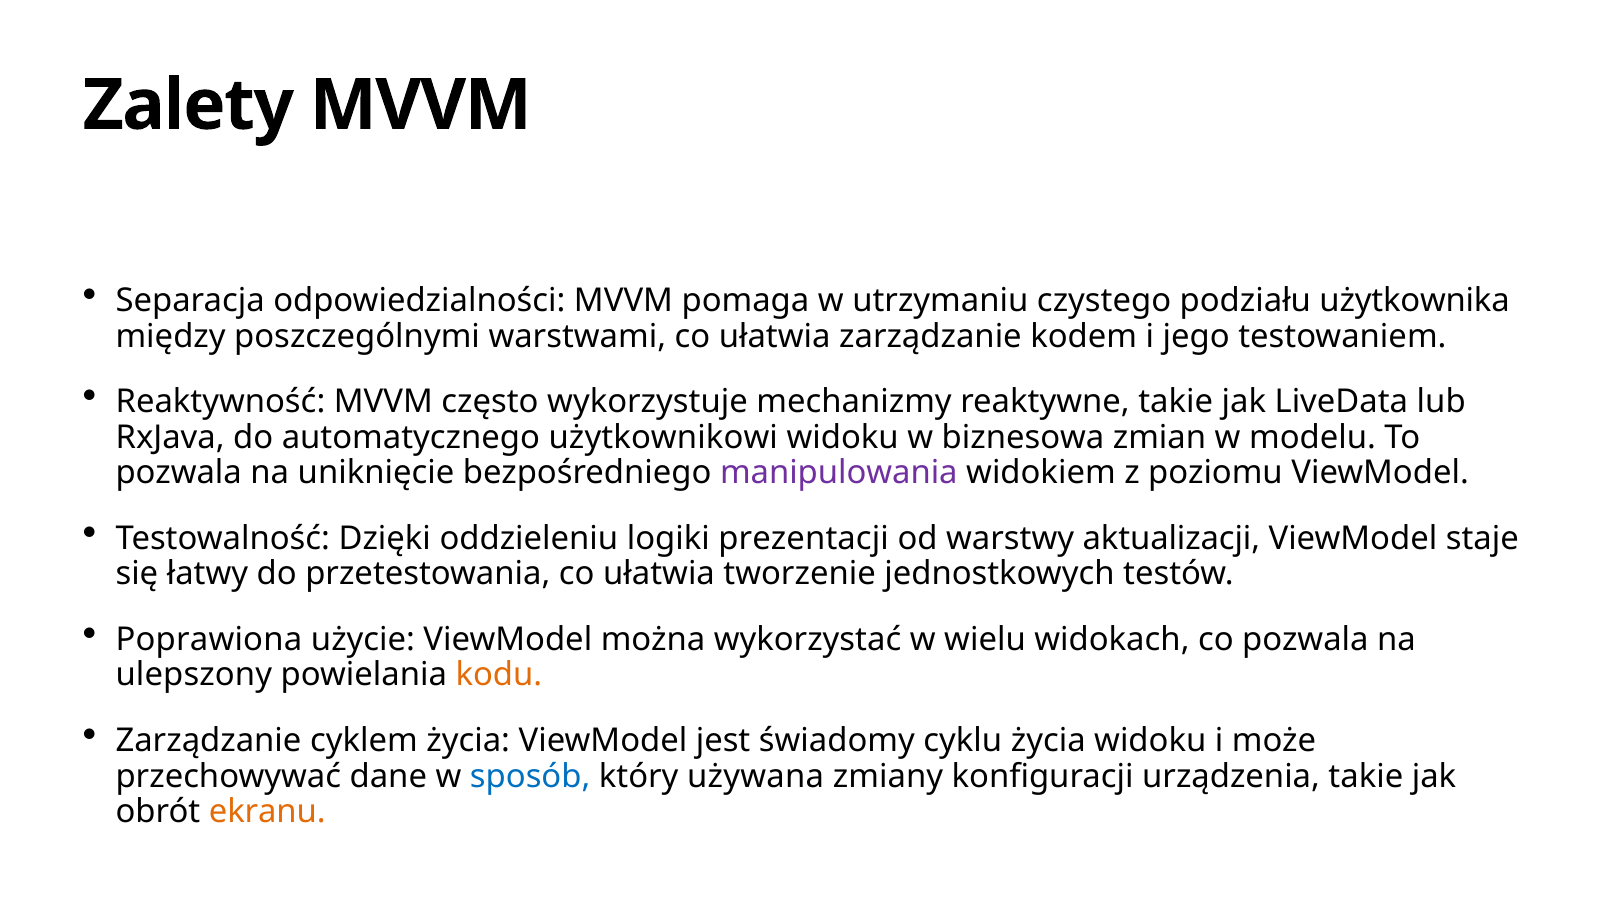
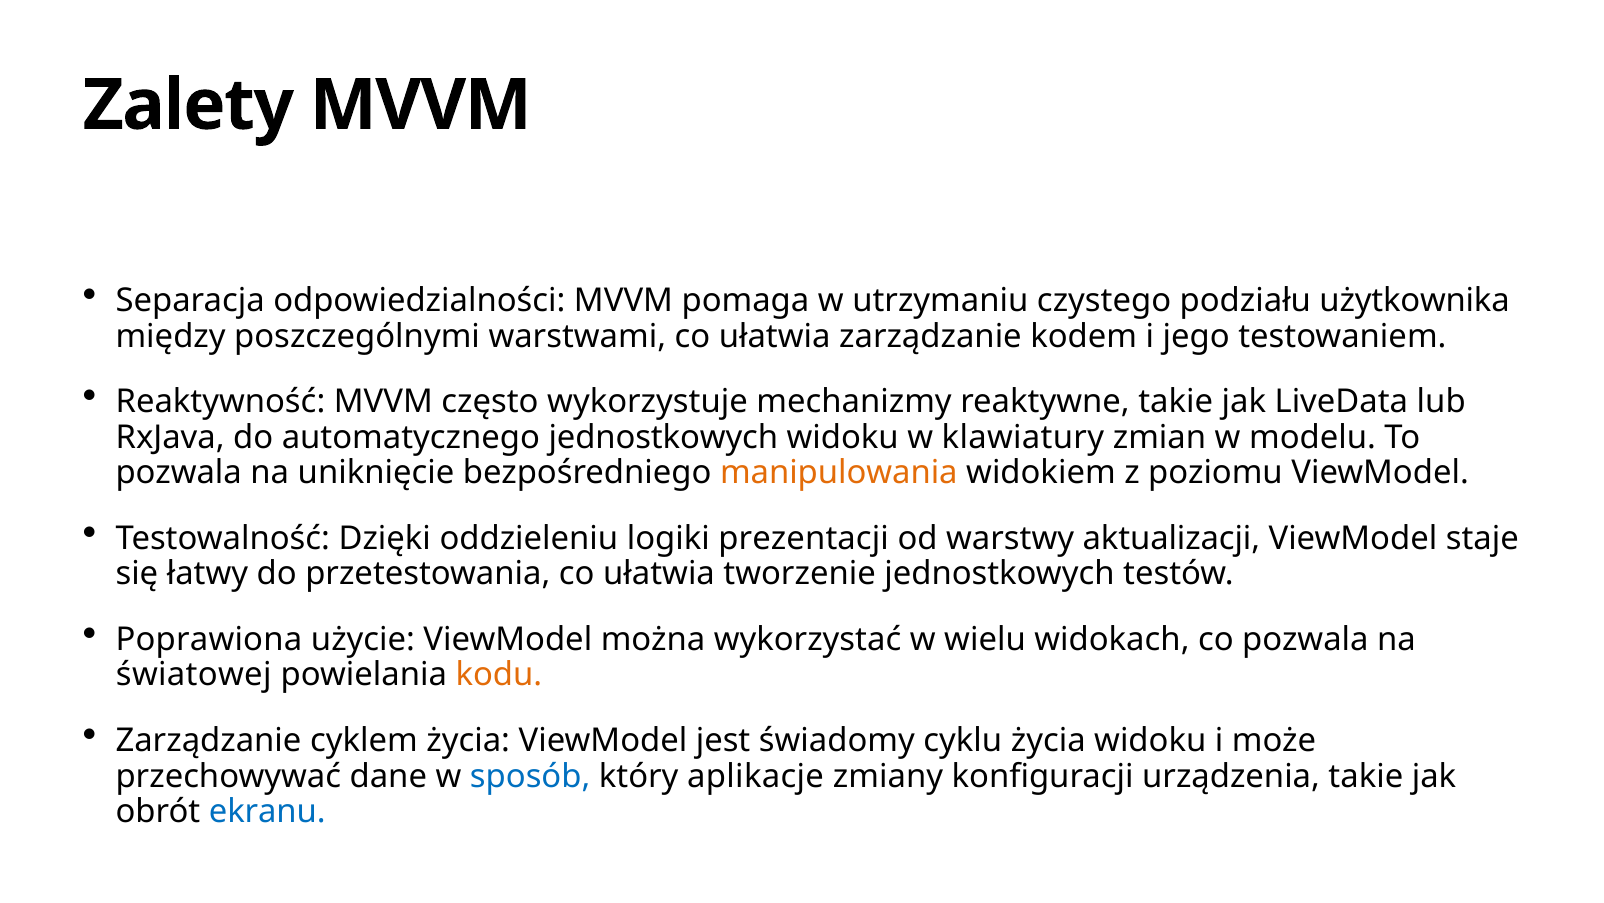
automatycznego użytkownikowi: użytkownikowi -> jednostkowych (663, 437)
biznesowa: biznesowa -> klawiatury (1023, 437)
manipulowania colour: purple -> orange (839, 472)
ulepszony: ulepszony -> światowej (194, 675)
używana: używana -> aplikacje (756, 776)
ekranu colour: orange -> blue (267, 811)
